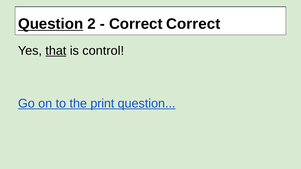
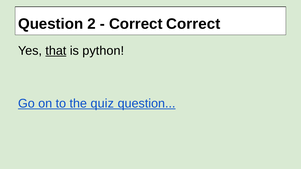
Question underline: present -> none (51, 24)
control: control -> python (103, 51)
print: print -> quiz (102, 104)
